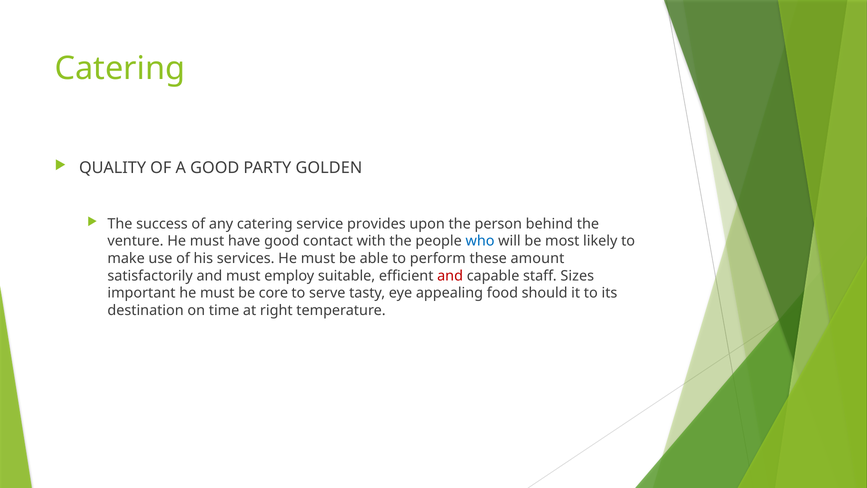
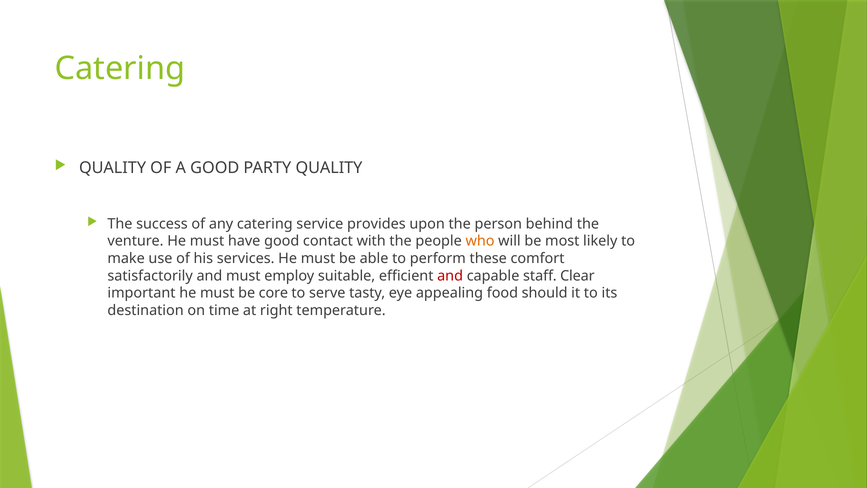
PARTY GOLDEN: GOLDEN -> QUALITY (329, 168)
who colour: blue -> orange (480, 241)
amount: amount -> comfort (538, 258)
Sizes: Sizes -> Clear (577, 276)
